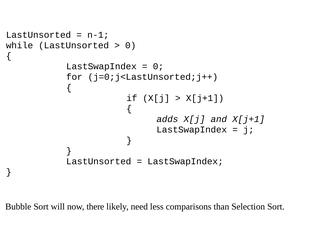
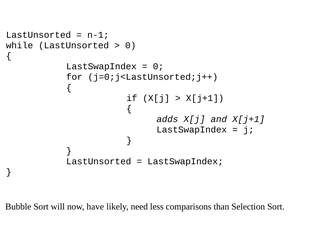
there: there -> have (95, 206)
